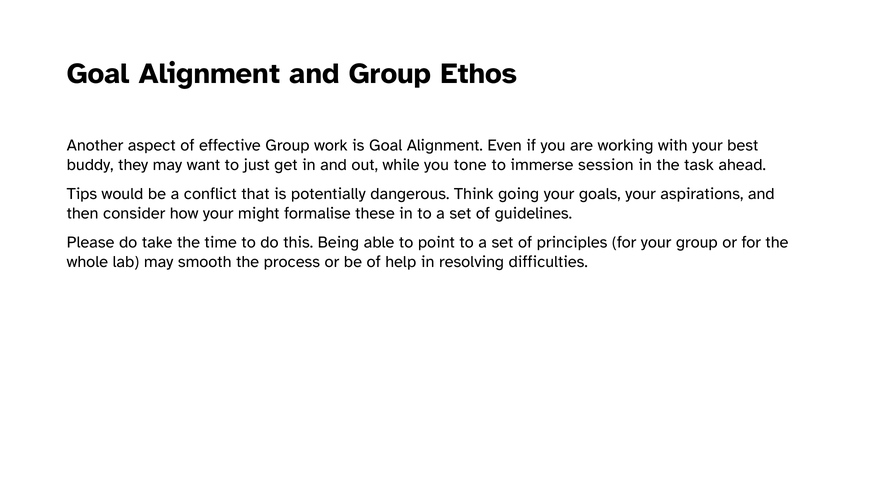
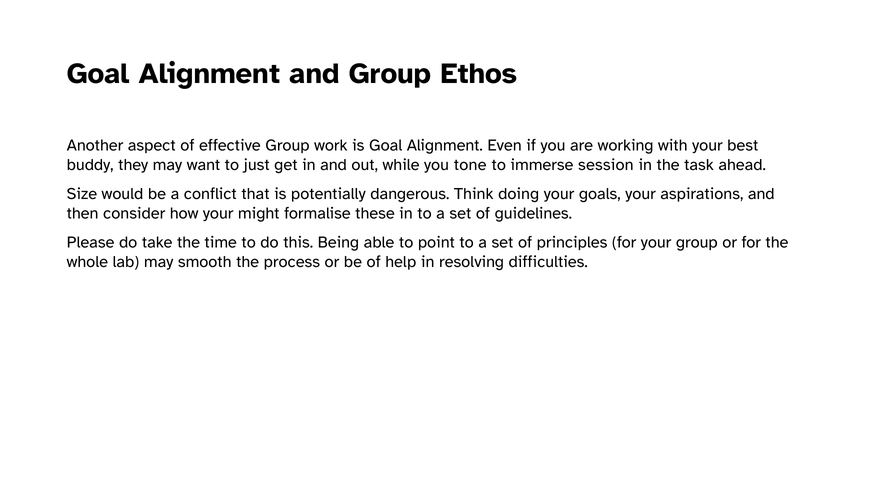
Tips: Tips -> Size (82, 194)
going: going -> doing (519, 194)
